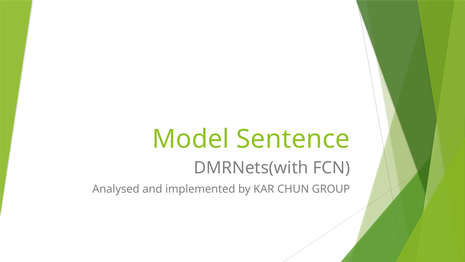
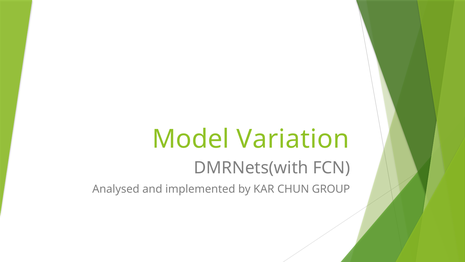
Sentence: Sentence -> Variation (293, 139)
